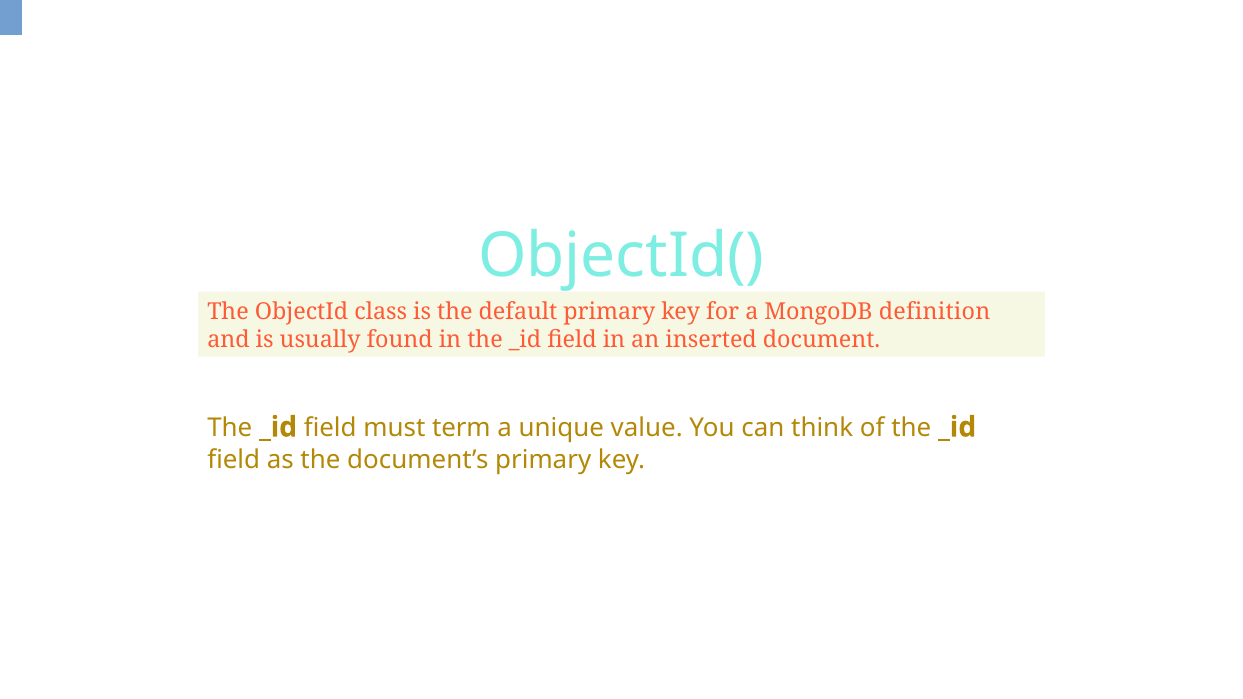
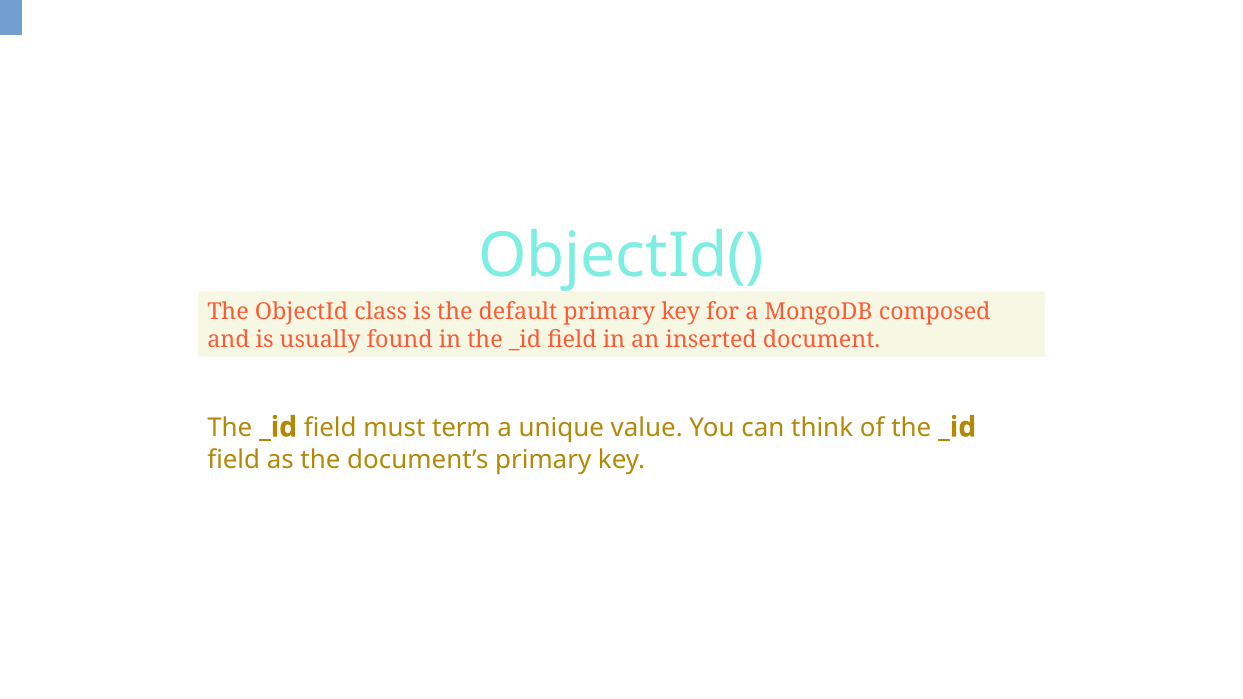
definition: definition -> composed (935, 312)
